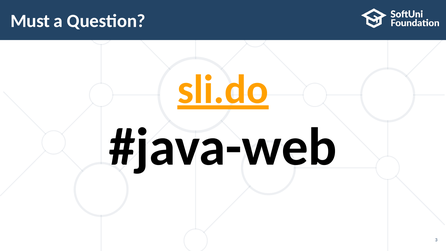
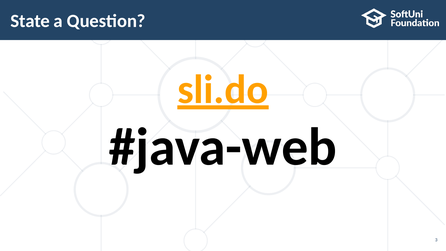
Must: Must -> State (30, 21)
